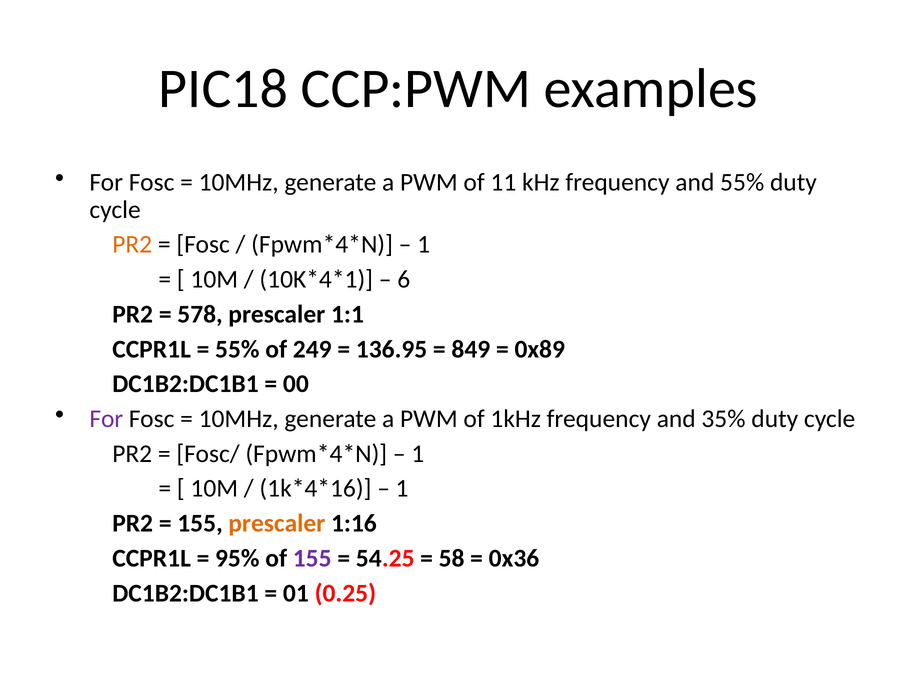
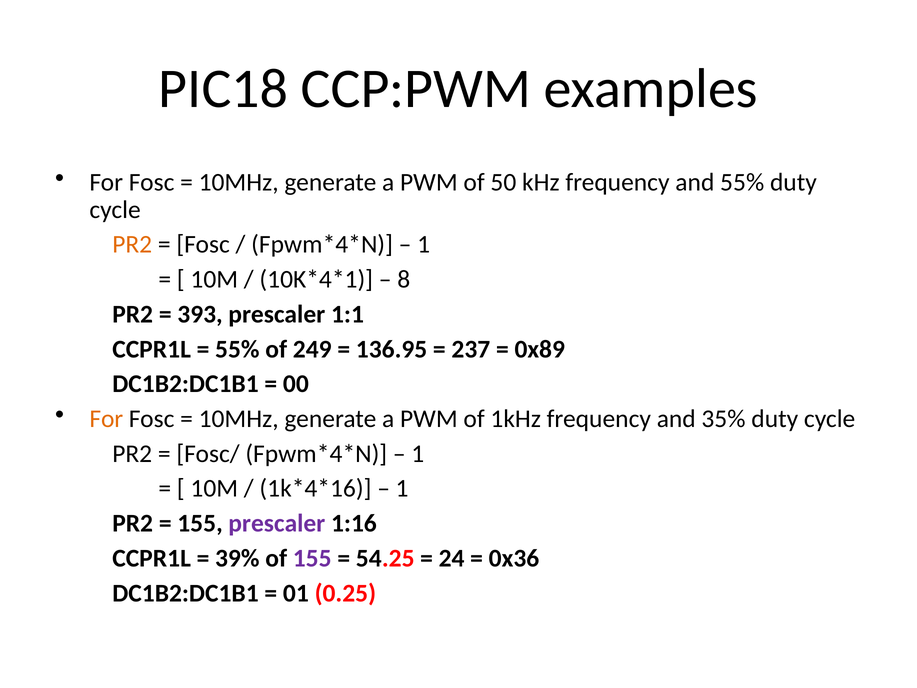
11: 11 -> 50 (503, 182)
6: 6 -> 8 (404, 279)
578: 578 -> 393 (200, 314)
849: 849 -> 237 (471, 349)
For colour: purple -> orange (106, 419)
prescaler colour: orange -> purple (277, 523)
95%: 95% -> 39% (237, 558)
58: 58 -> 24 (452, 558)
